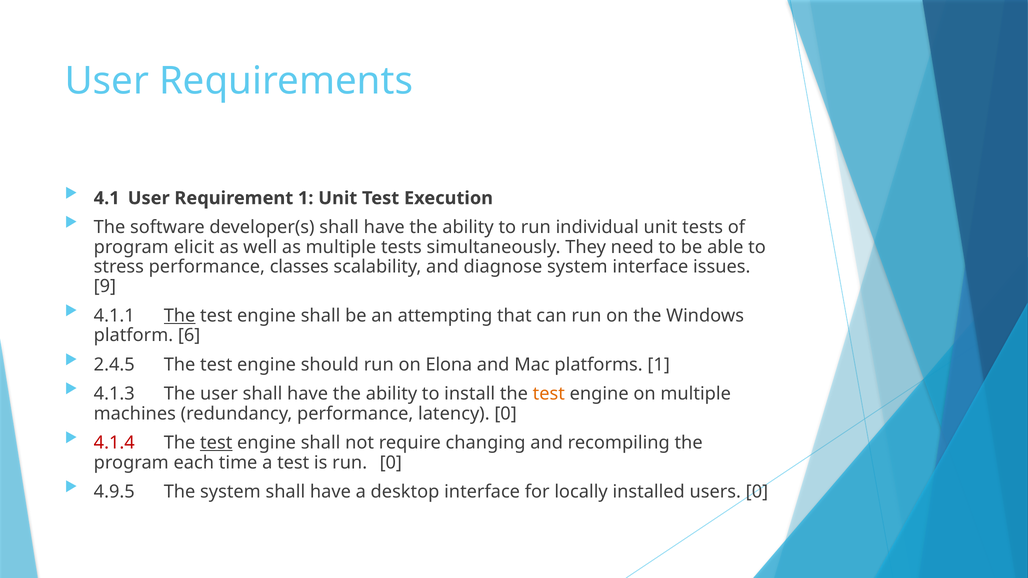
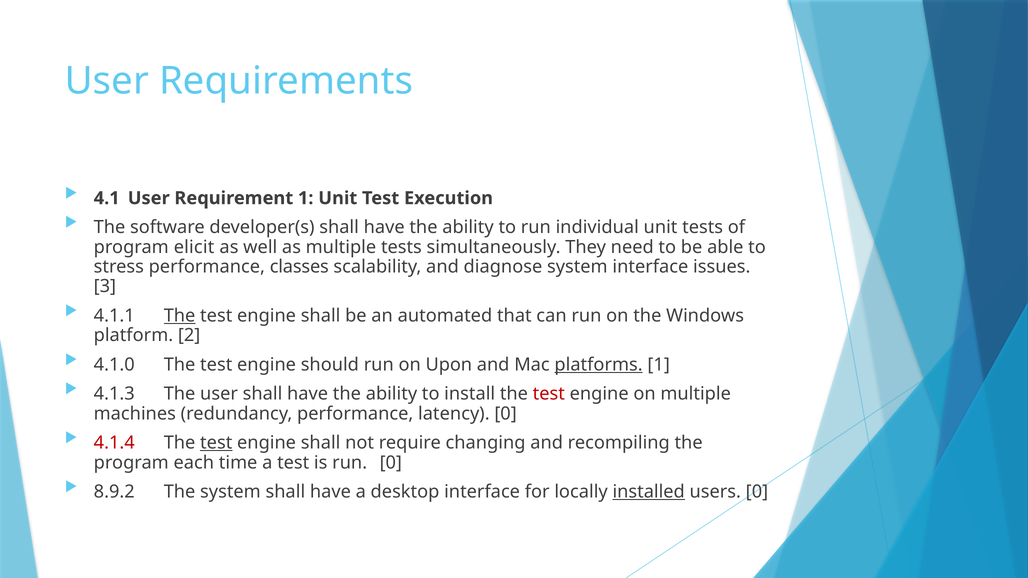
9: 9 -> 3 (105, 287)
attempting: attempting -> automated (445, 316)
6: 6 -> 2 (189, 336)
2.4.5: 2.4.5 -> 4.1.0 (114, 365)
Elona: Elona -> Upon (449, 365)
platforms underline: none -> present (599, 365)
test colour: orange -> red (549, 394)
4.9.5: 4.9.5 -> 8.9.2 (114, 492)
installed underline: none -> present (649, 492)
